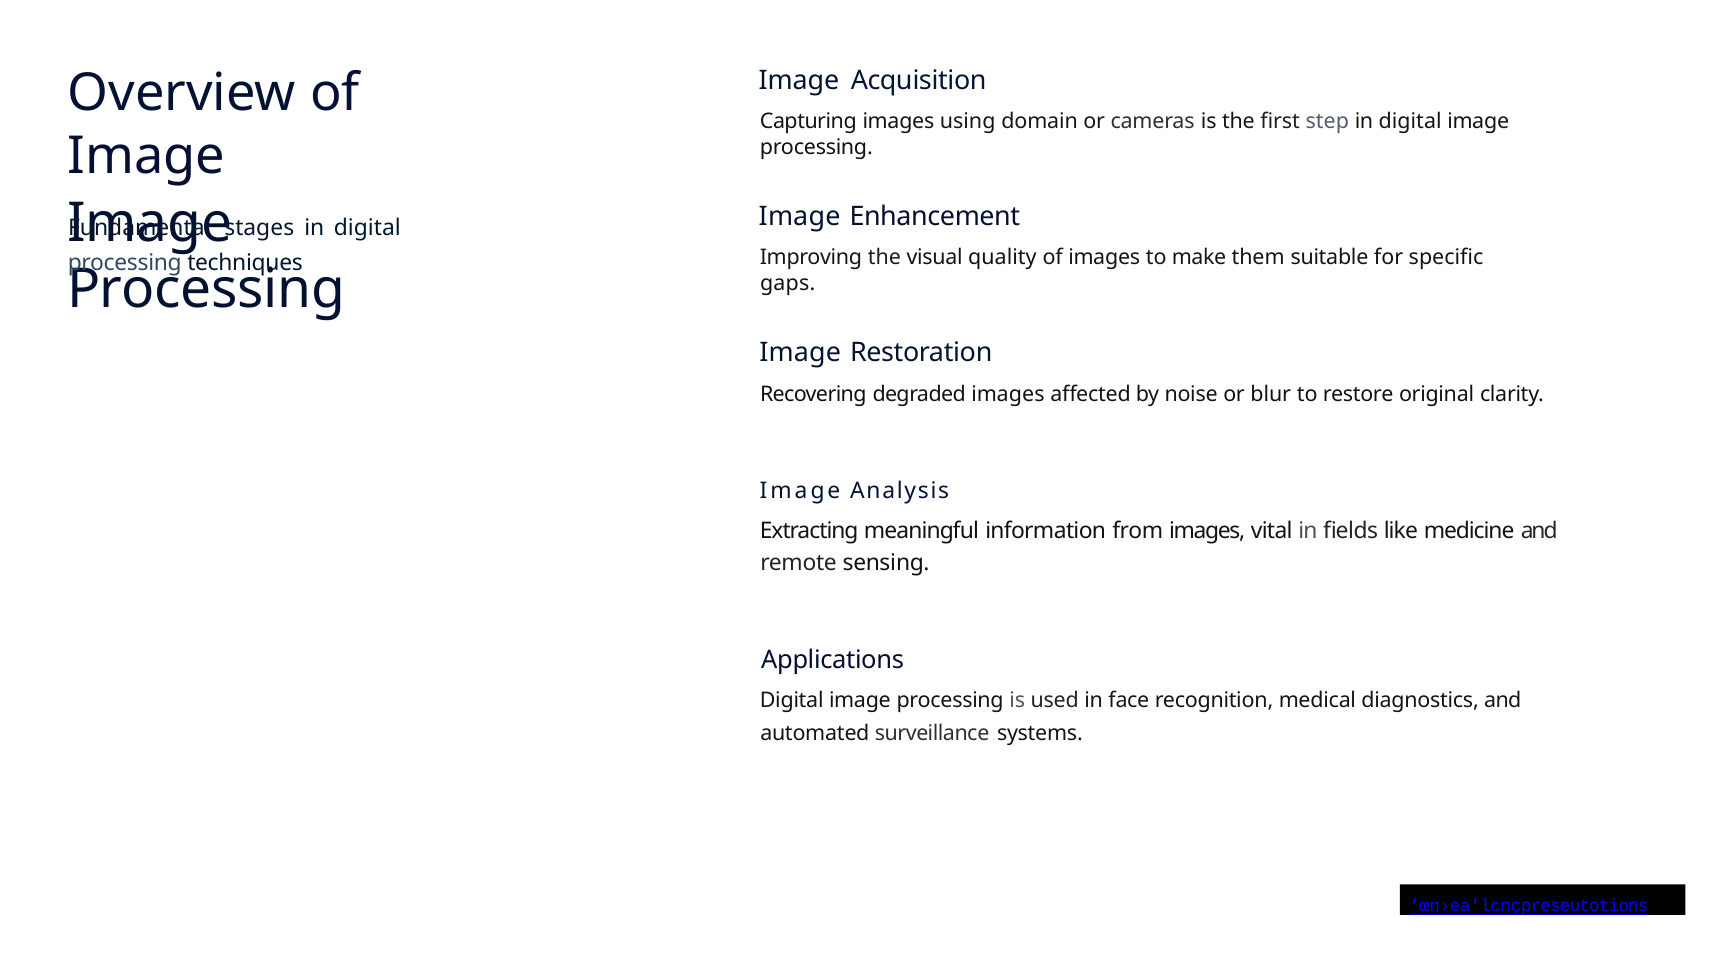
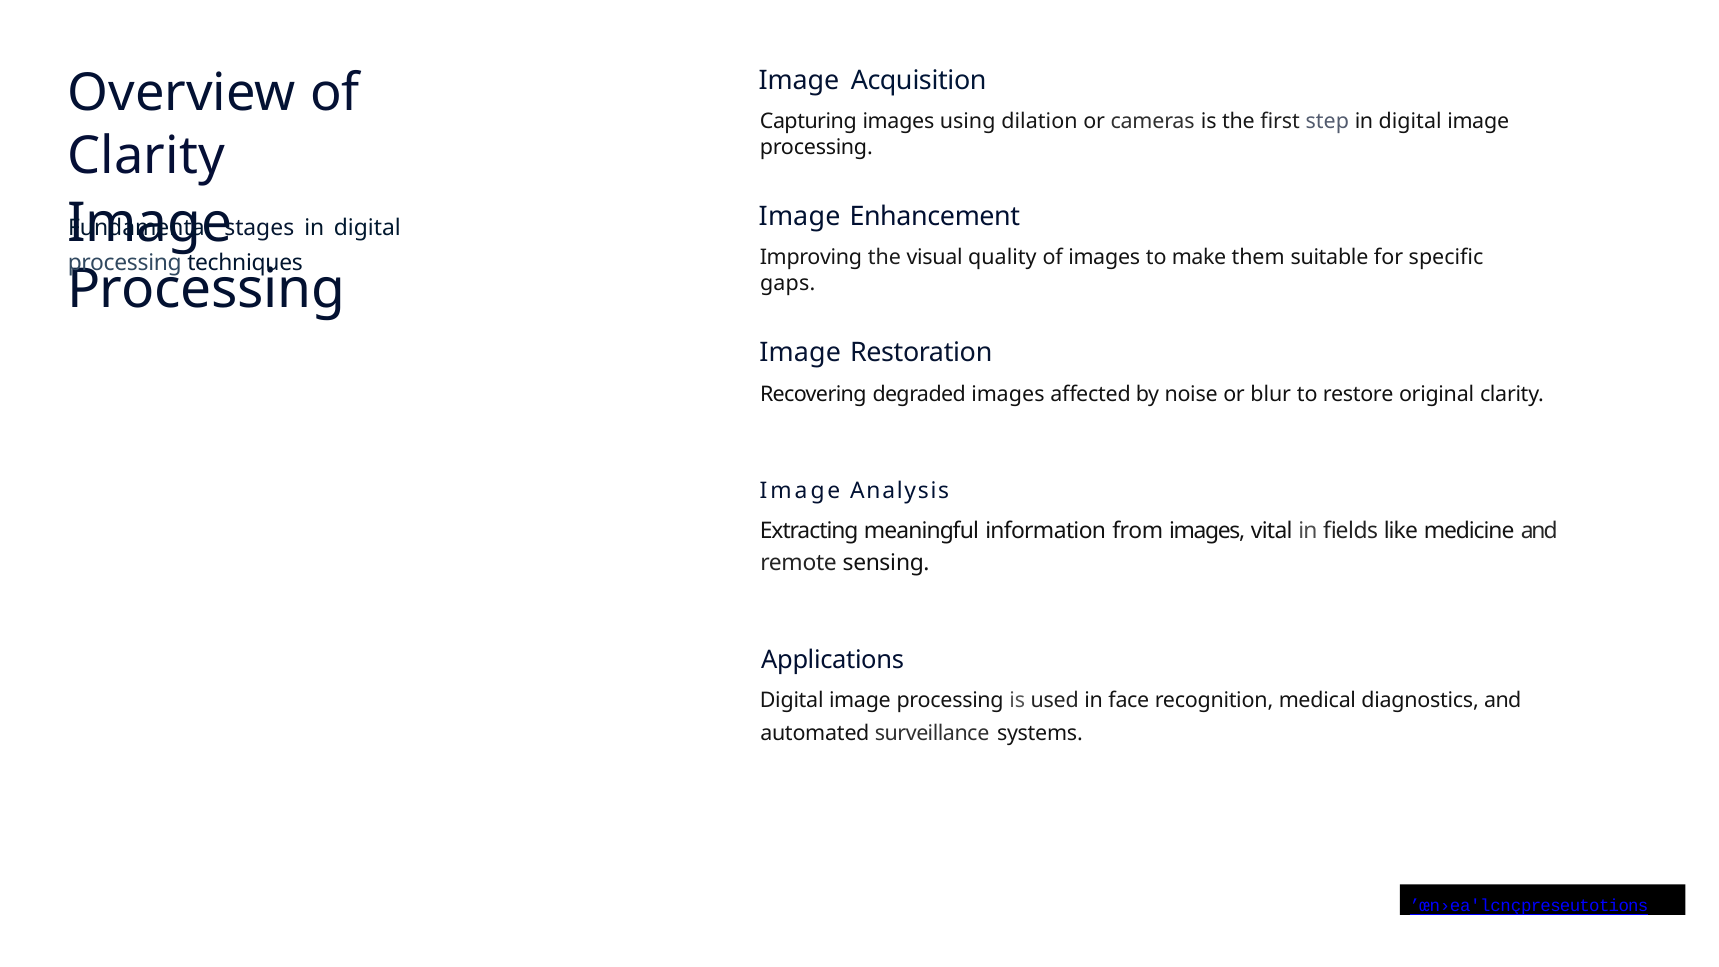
domain: domain -> dilation (1040, 122)
Image: Image -> Clarity (146, 156)
